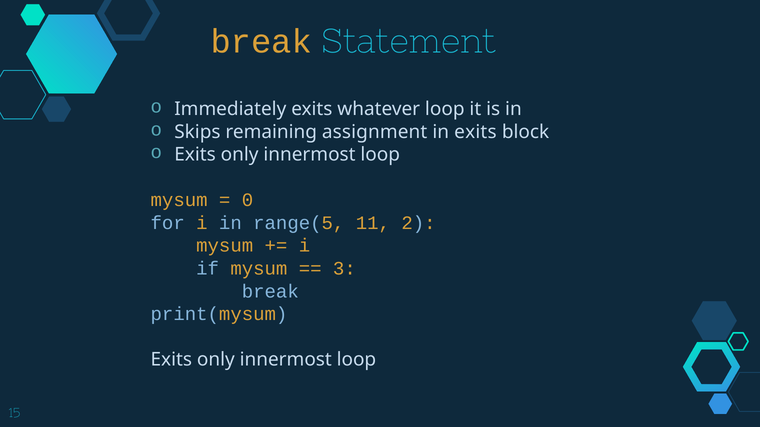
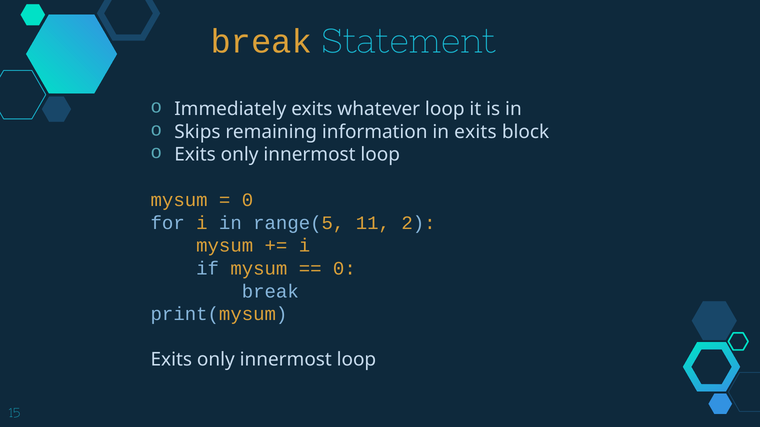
assignment: assignment -> information (375, 132)
3: 3 -> 0 (344, 269)
